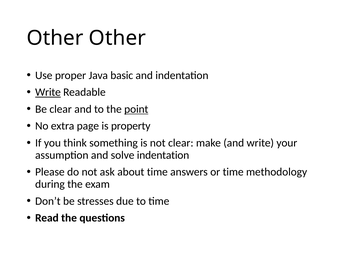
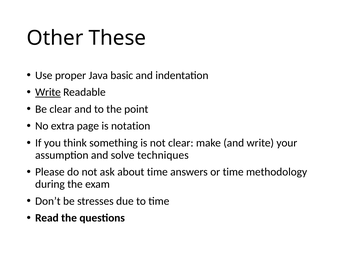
Other Other: Other -> These (117, 38)
point underline: present -> none (136, 109)
property: property -> notation (131, 126)
solve indentation: indentation -> techniques (163, 155)
